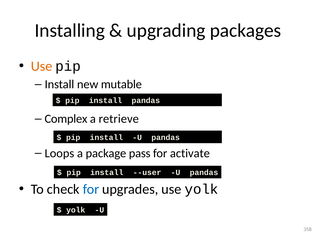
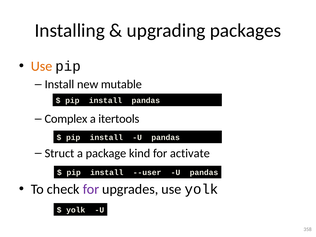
retrieve: retrieve -> itertools (119, 119)
Loops: Loops -> Struct (59, 153)
pass: pass -> kind (140, 153)
for colour: blue -> purple (91, 189)
